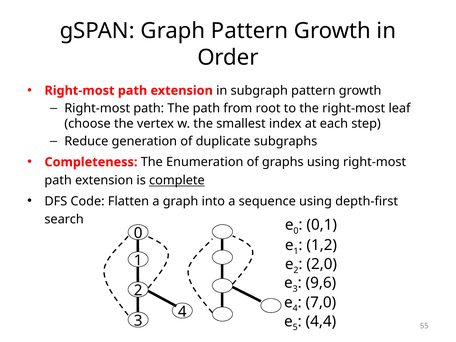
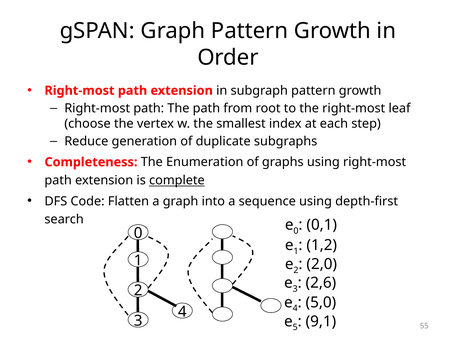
9,6: 9,6 -> 2,6 (321, 283)
7,0: 7,0 -> 5,0 (321, 302)
4,4: 4,4 -> 9,1 (321, 321)
